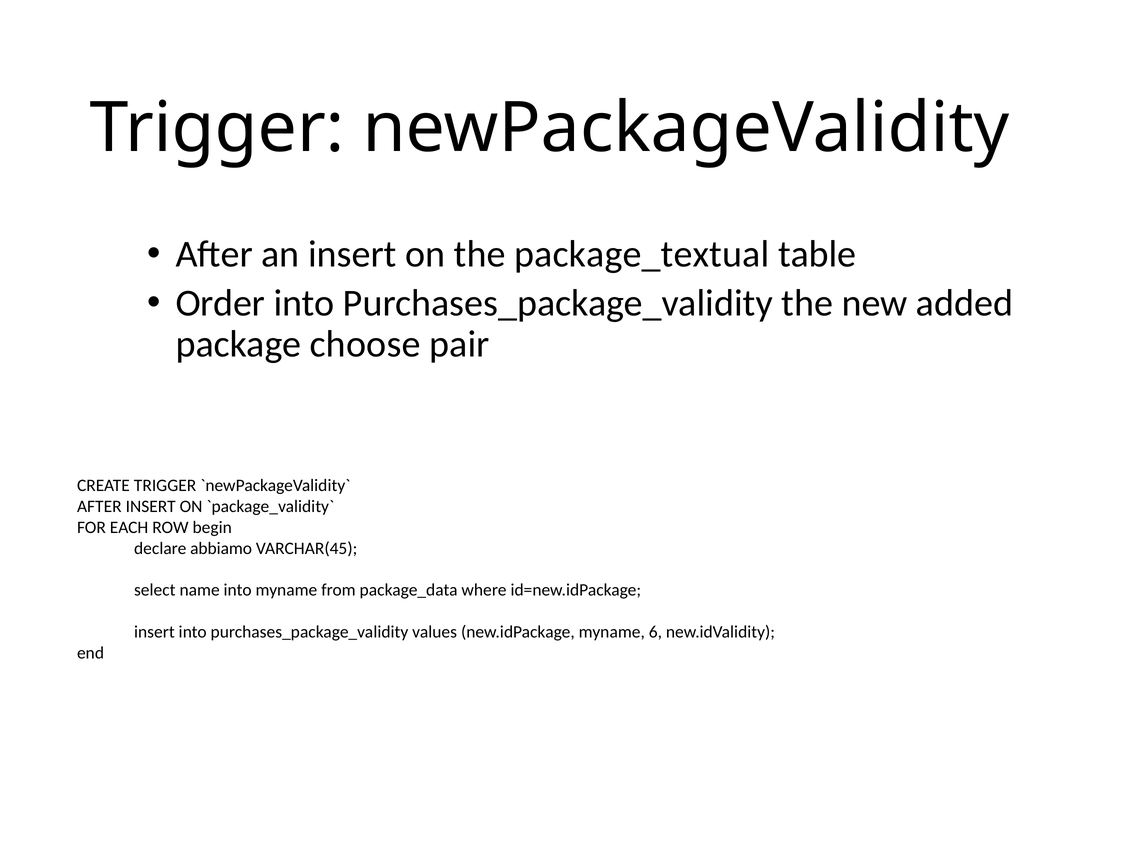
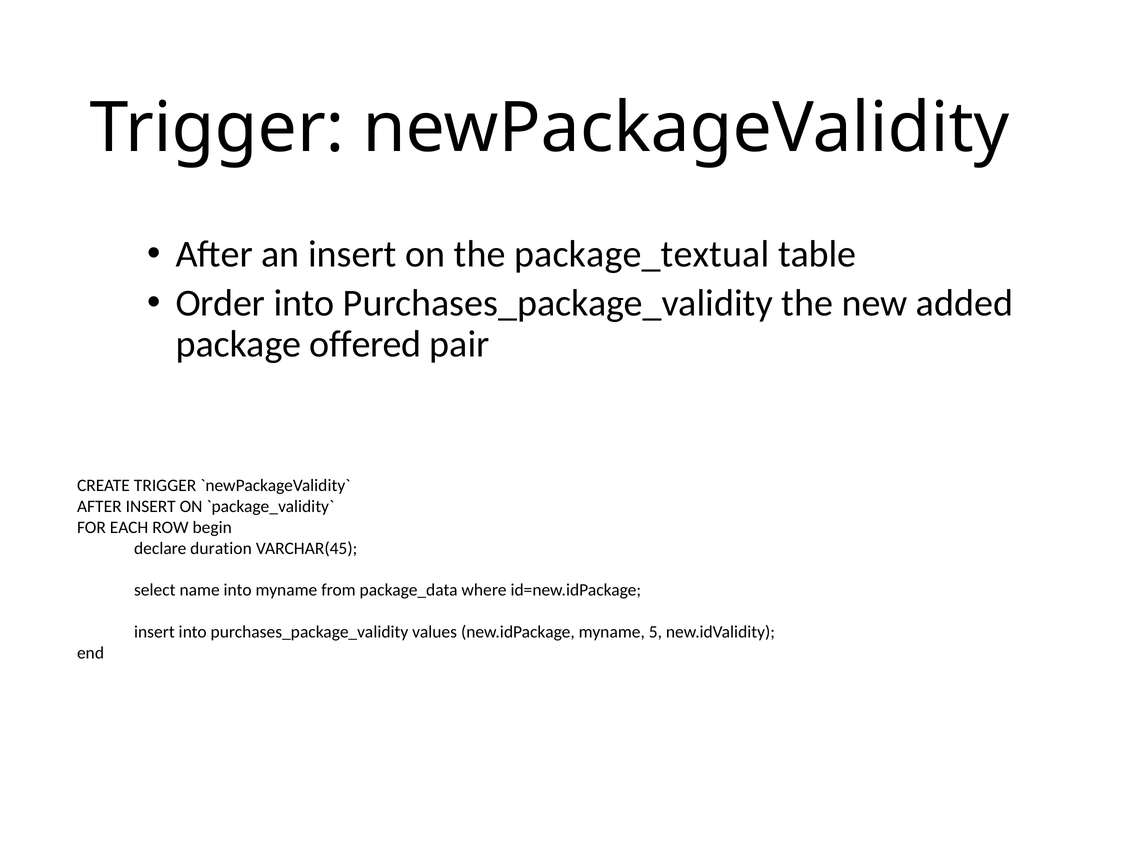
choose: choose -> offered (365, 344)
abbiamo: abbiamo -> duration (221, 548)
6: 6 -> 5 (655, 632)
